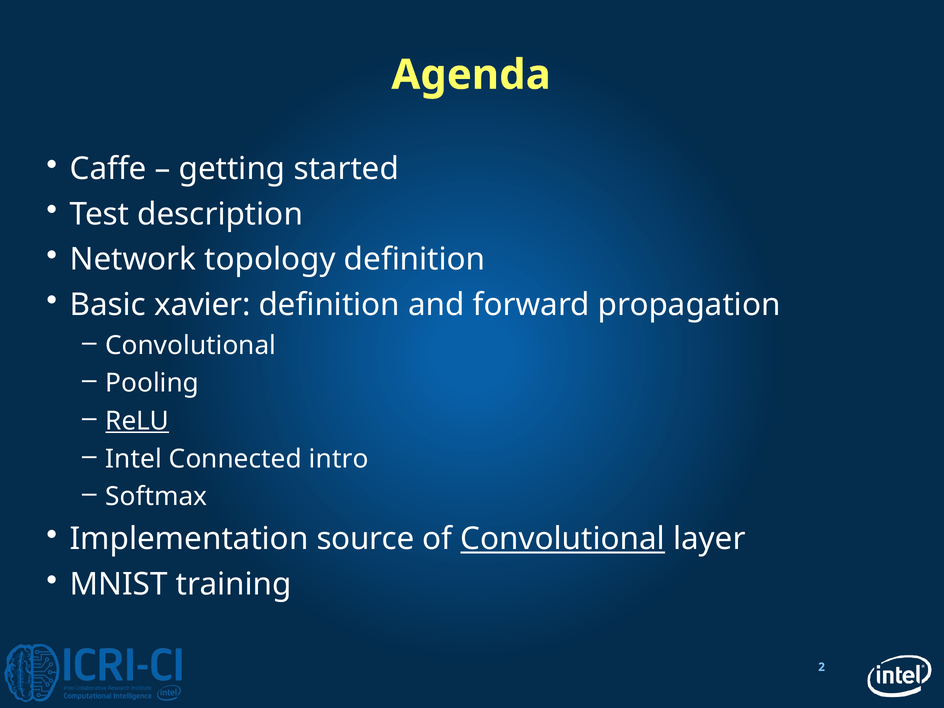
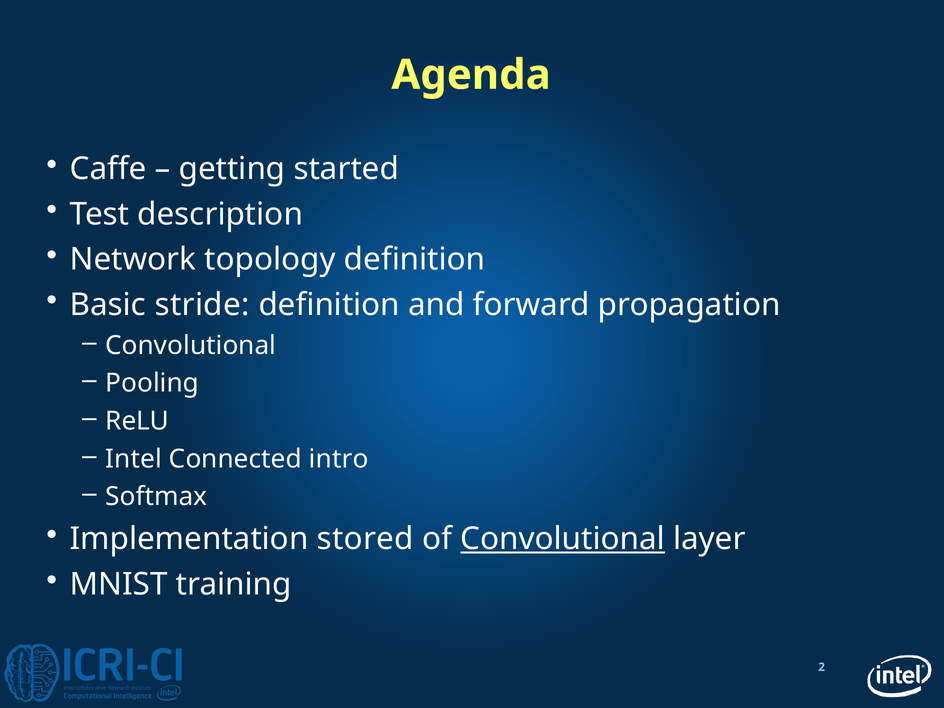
xavier: xavier -> stride (202, 305)
ReLU underline: present -> none (137, 421)
source: source -> stored (365, 539)
